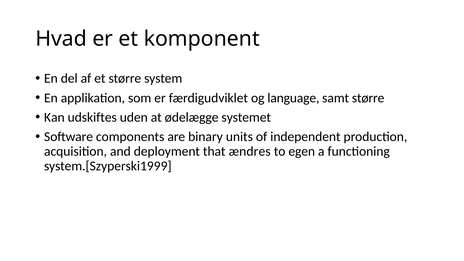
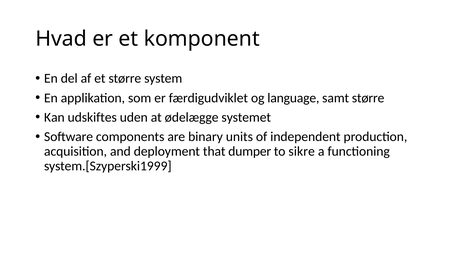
ændres: ændres -> dumper (250, 151)
egen: egen -> sikre (302, 151)
